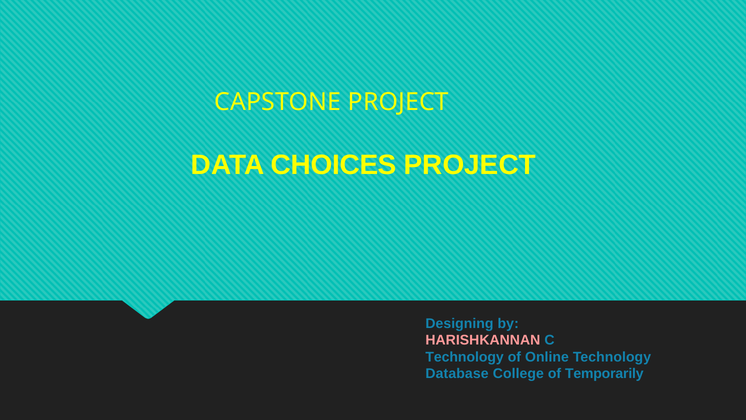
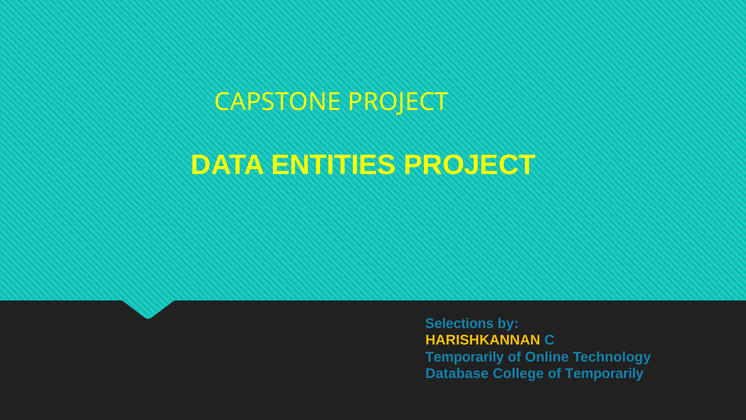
CHOICES: CHOICES -> ENTITIES (334, 165)
Designing: Designing -> Selections (460, 323)
HARISHKANNAN colour: pink -> yellow (483, 340)
Technology: Technology -> Temporarily (465, 357)
